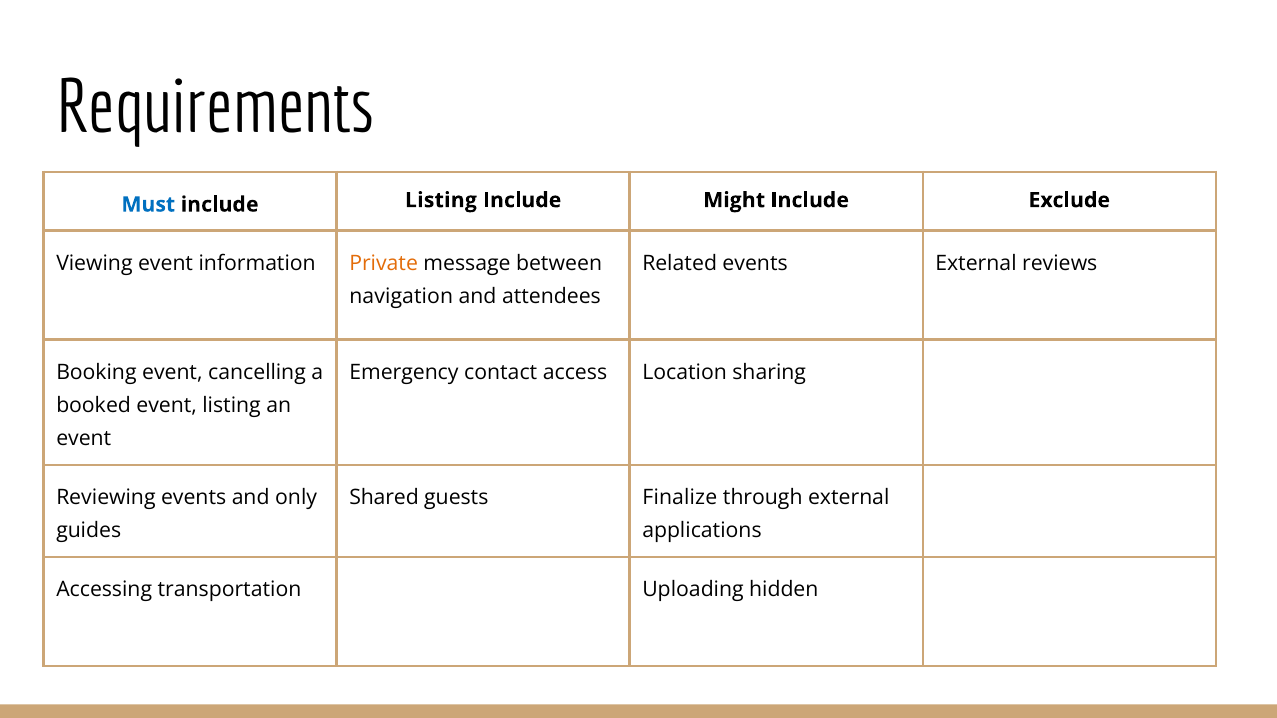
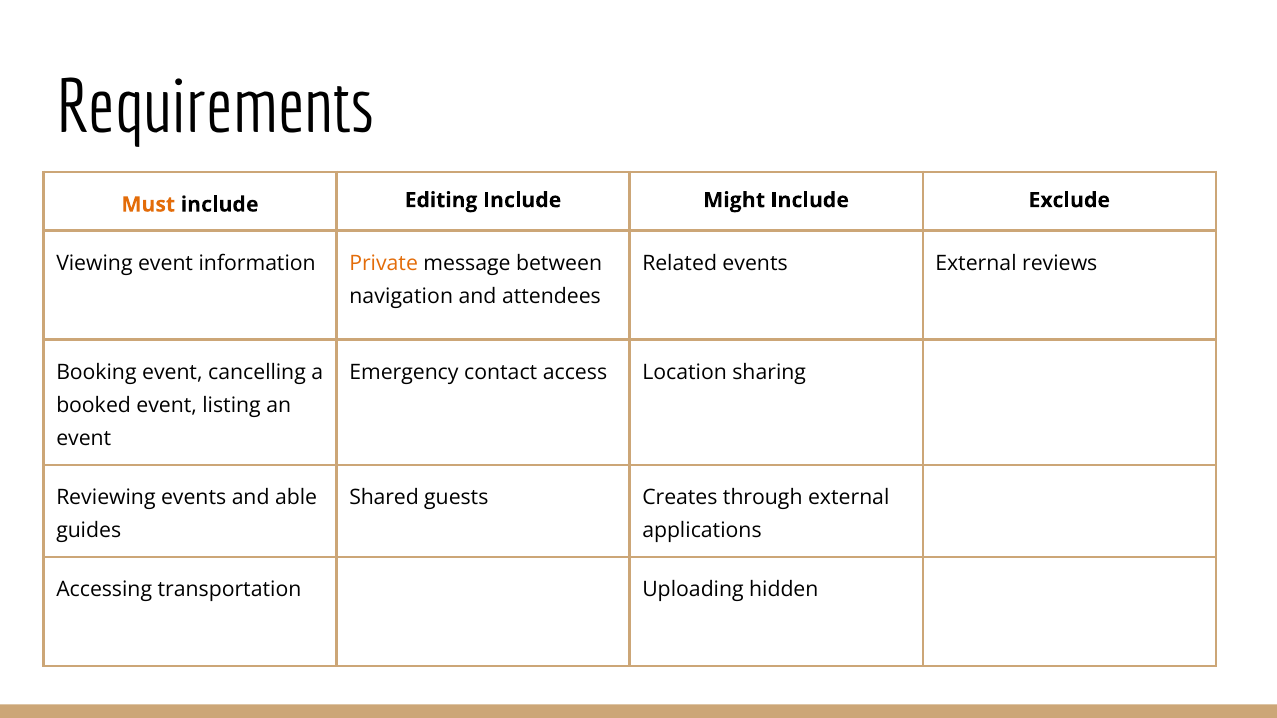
Must colour: blue -> orange (148, 205)
include Listing: Listing -> Editing (441, 200)
only: only -> able (296, 498)
Finalize: Finalize -> Creates (680, 498)
